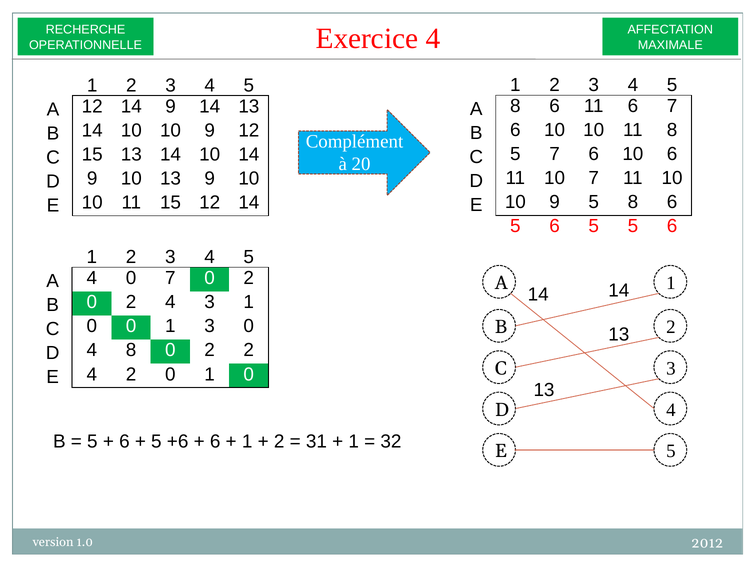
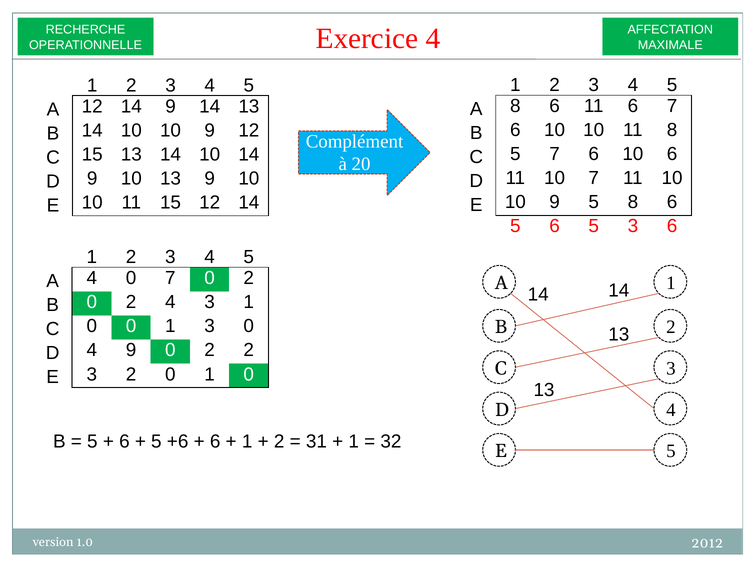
5 5: 5 -> 3 (633, 226)
4 8: 8 -> 9 (131, 350)
E 4: 4 -> 3 (92, 374)
